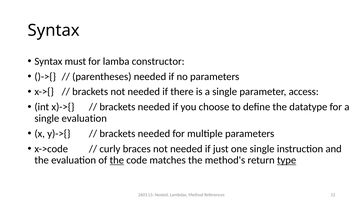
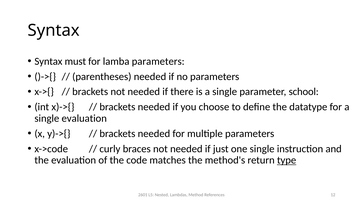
lamba constructor: constructor -> parameters (158, 61)
access: access -> school (304, 92)
the underline: present -> none (117, 160)
